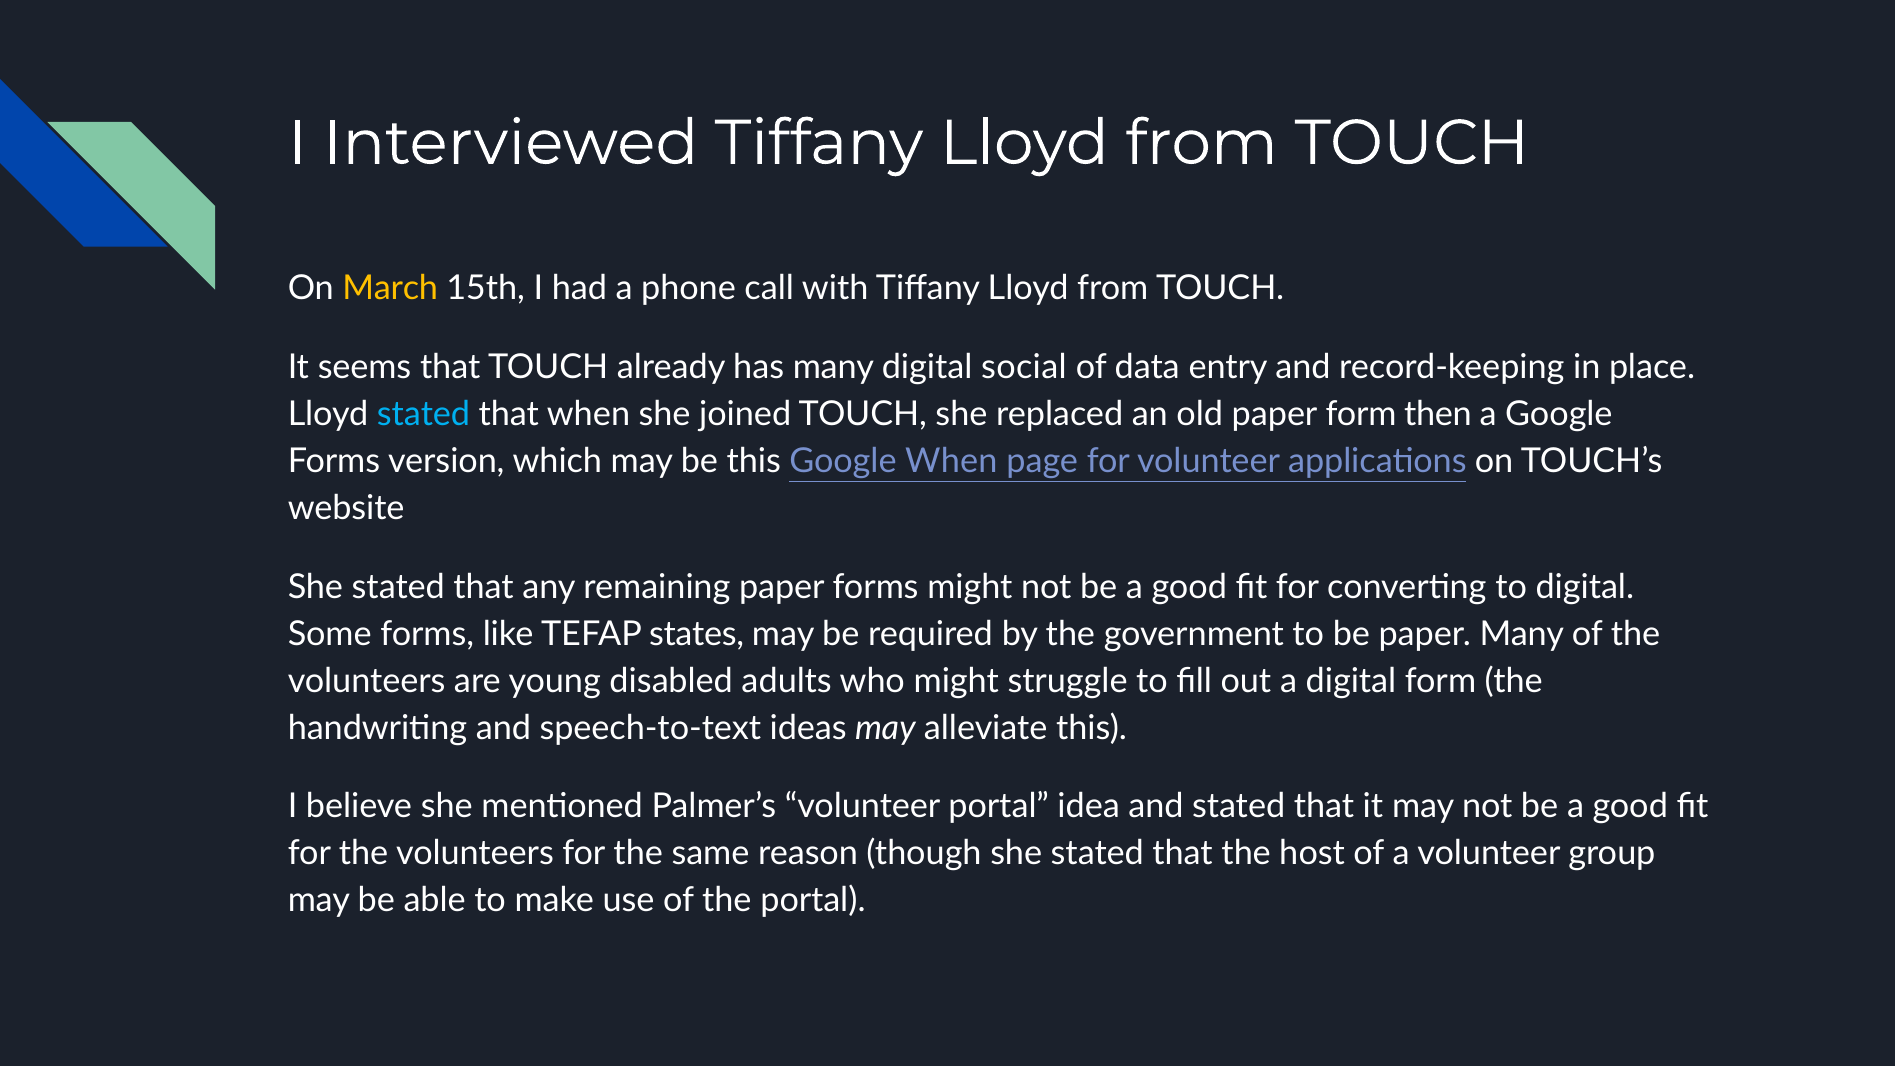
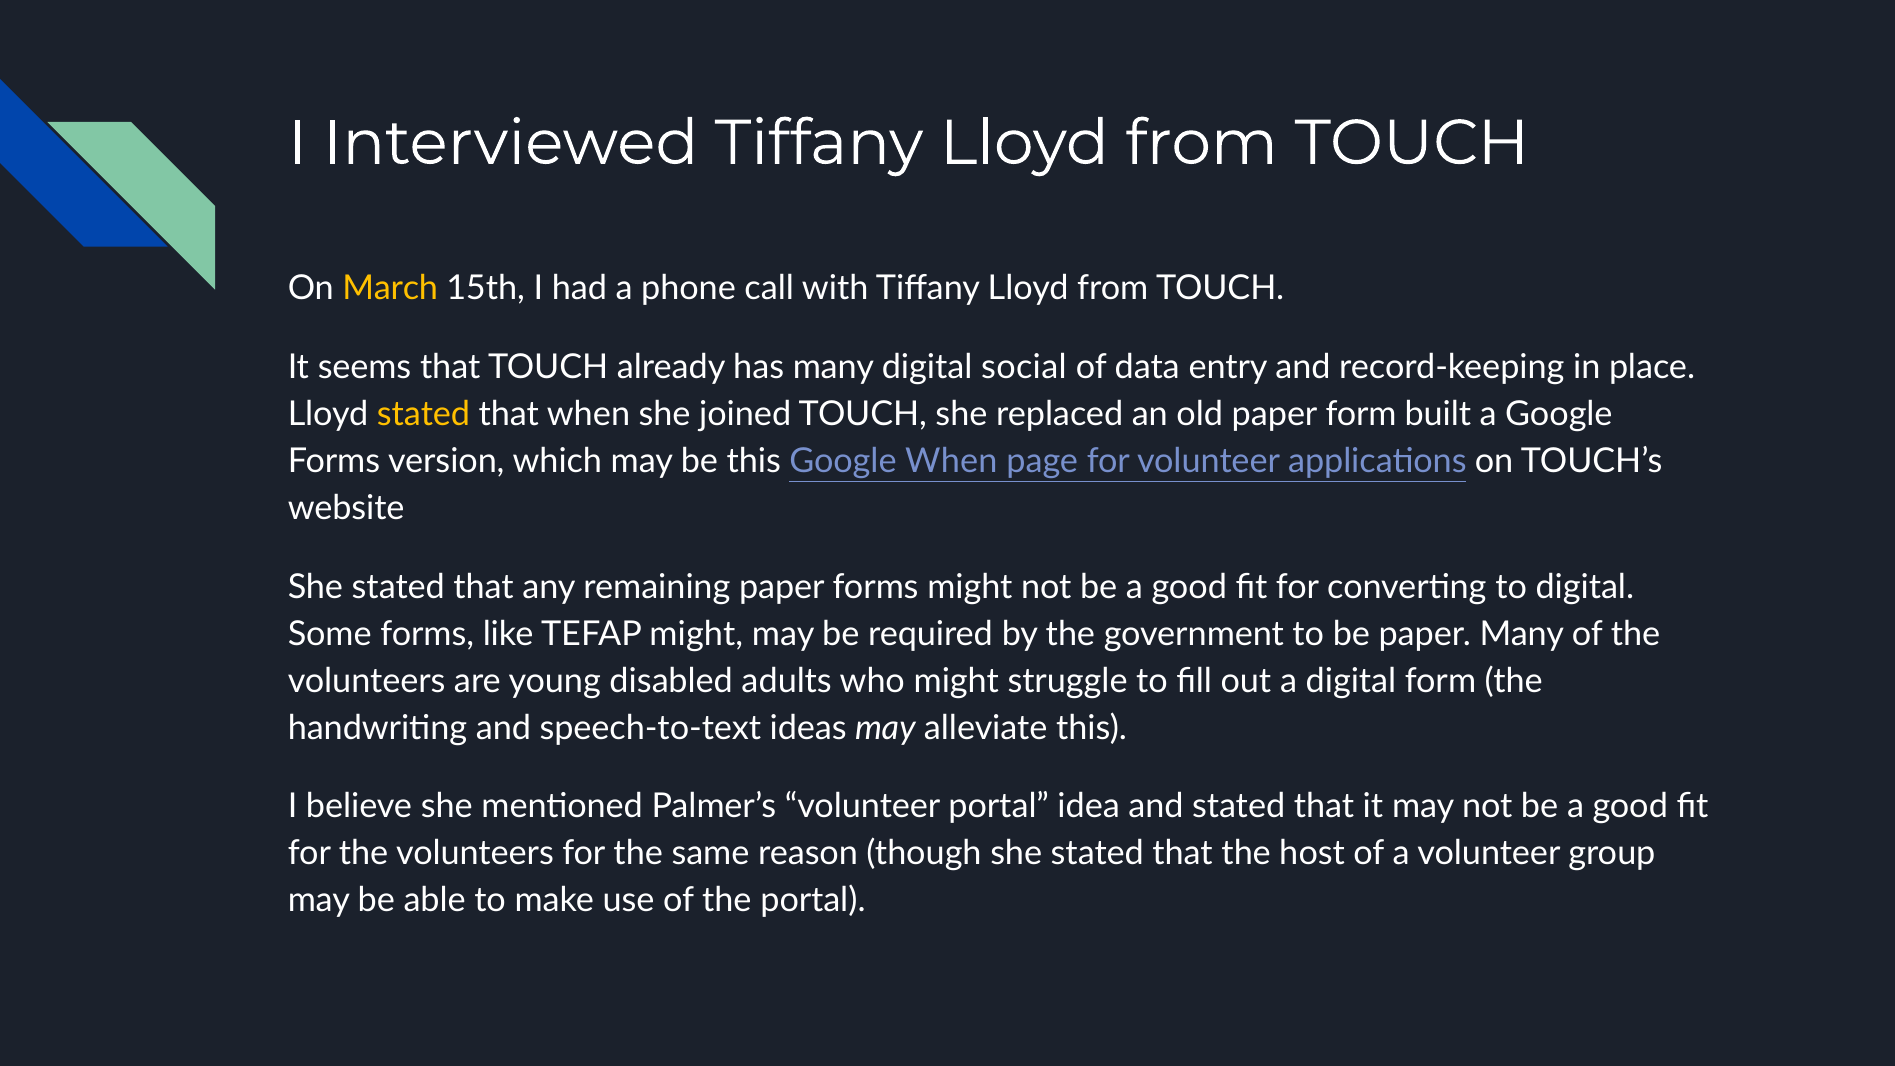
stated colour: light blue -> yellow (424, 414)
then: then -> built (1438, 414)
TEFAP states: states -> might (696, 634)
